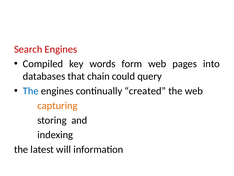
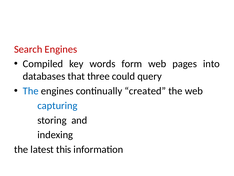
chain: chain -> three (98, 76)
capturing colour: orange -> blue (57, 105)
will: will -> this (64, 149)
